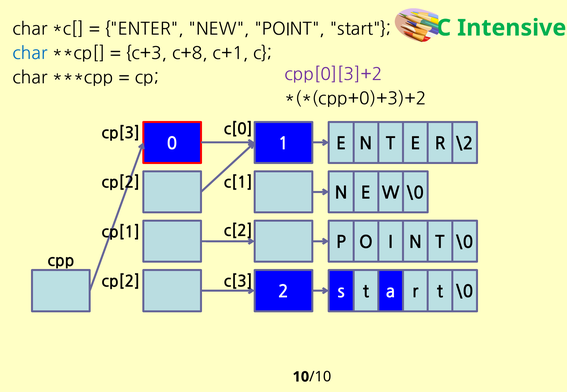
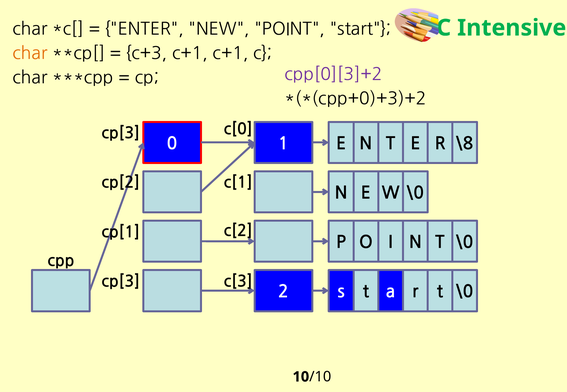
char colour: blue -> orange (30, 54)
c+3 c+8: c+8 -> c+1 (190, 54)
\2: \2 -> \8 (465, 144)
cp[2: cp[2 -> cp[3 (121, 282)
